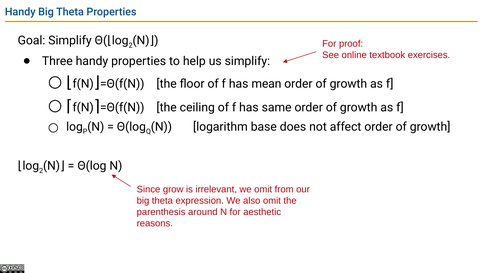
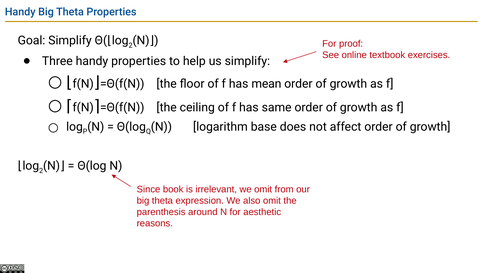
grow: grow -> book (173, 189)
